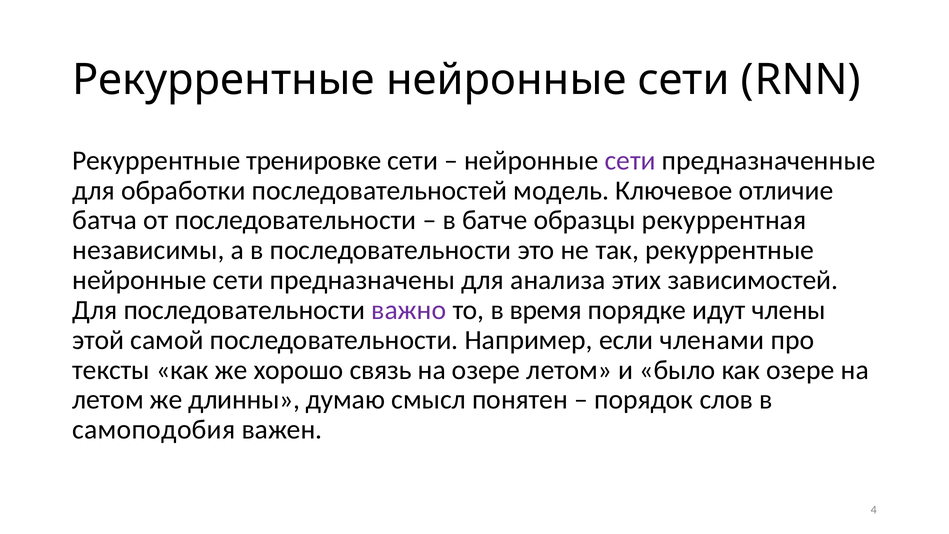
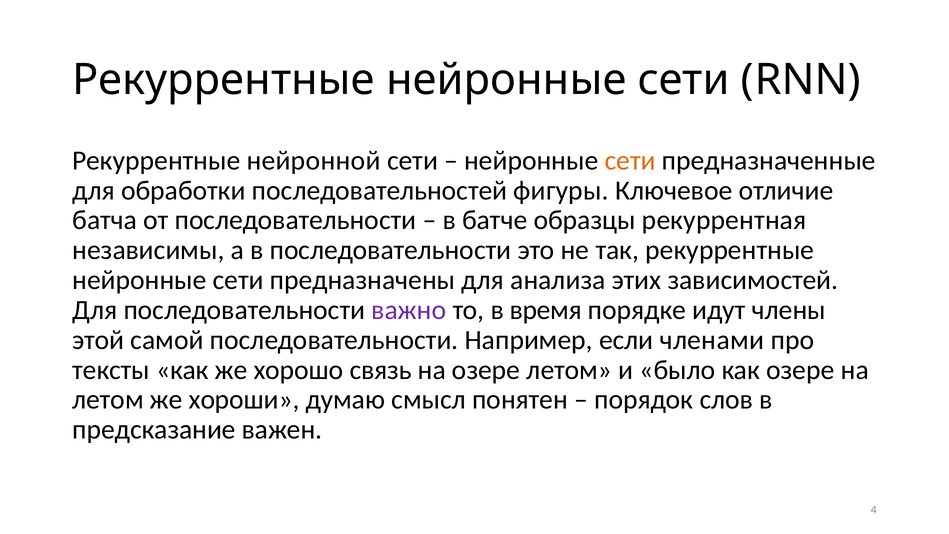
тренировке: тренировке -> нейронной (314, 160)
сети colour: purple -> orange (630, 160)
модель: модель -> фигуры (561, 190)
длинны: длинны -> хороши (244, 400)
самоподобия: самоподобия -> предсказание (154, 430)
